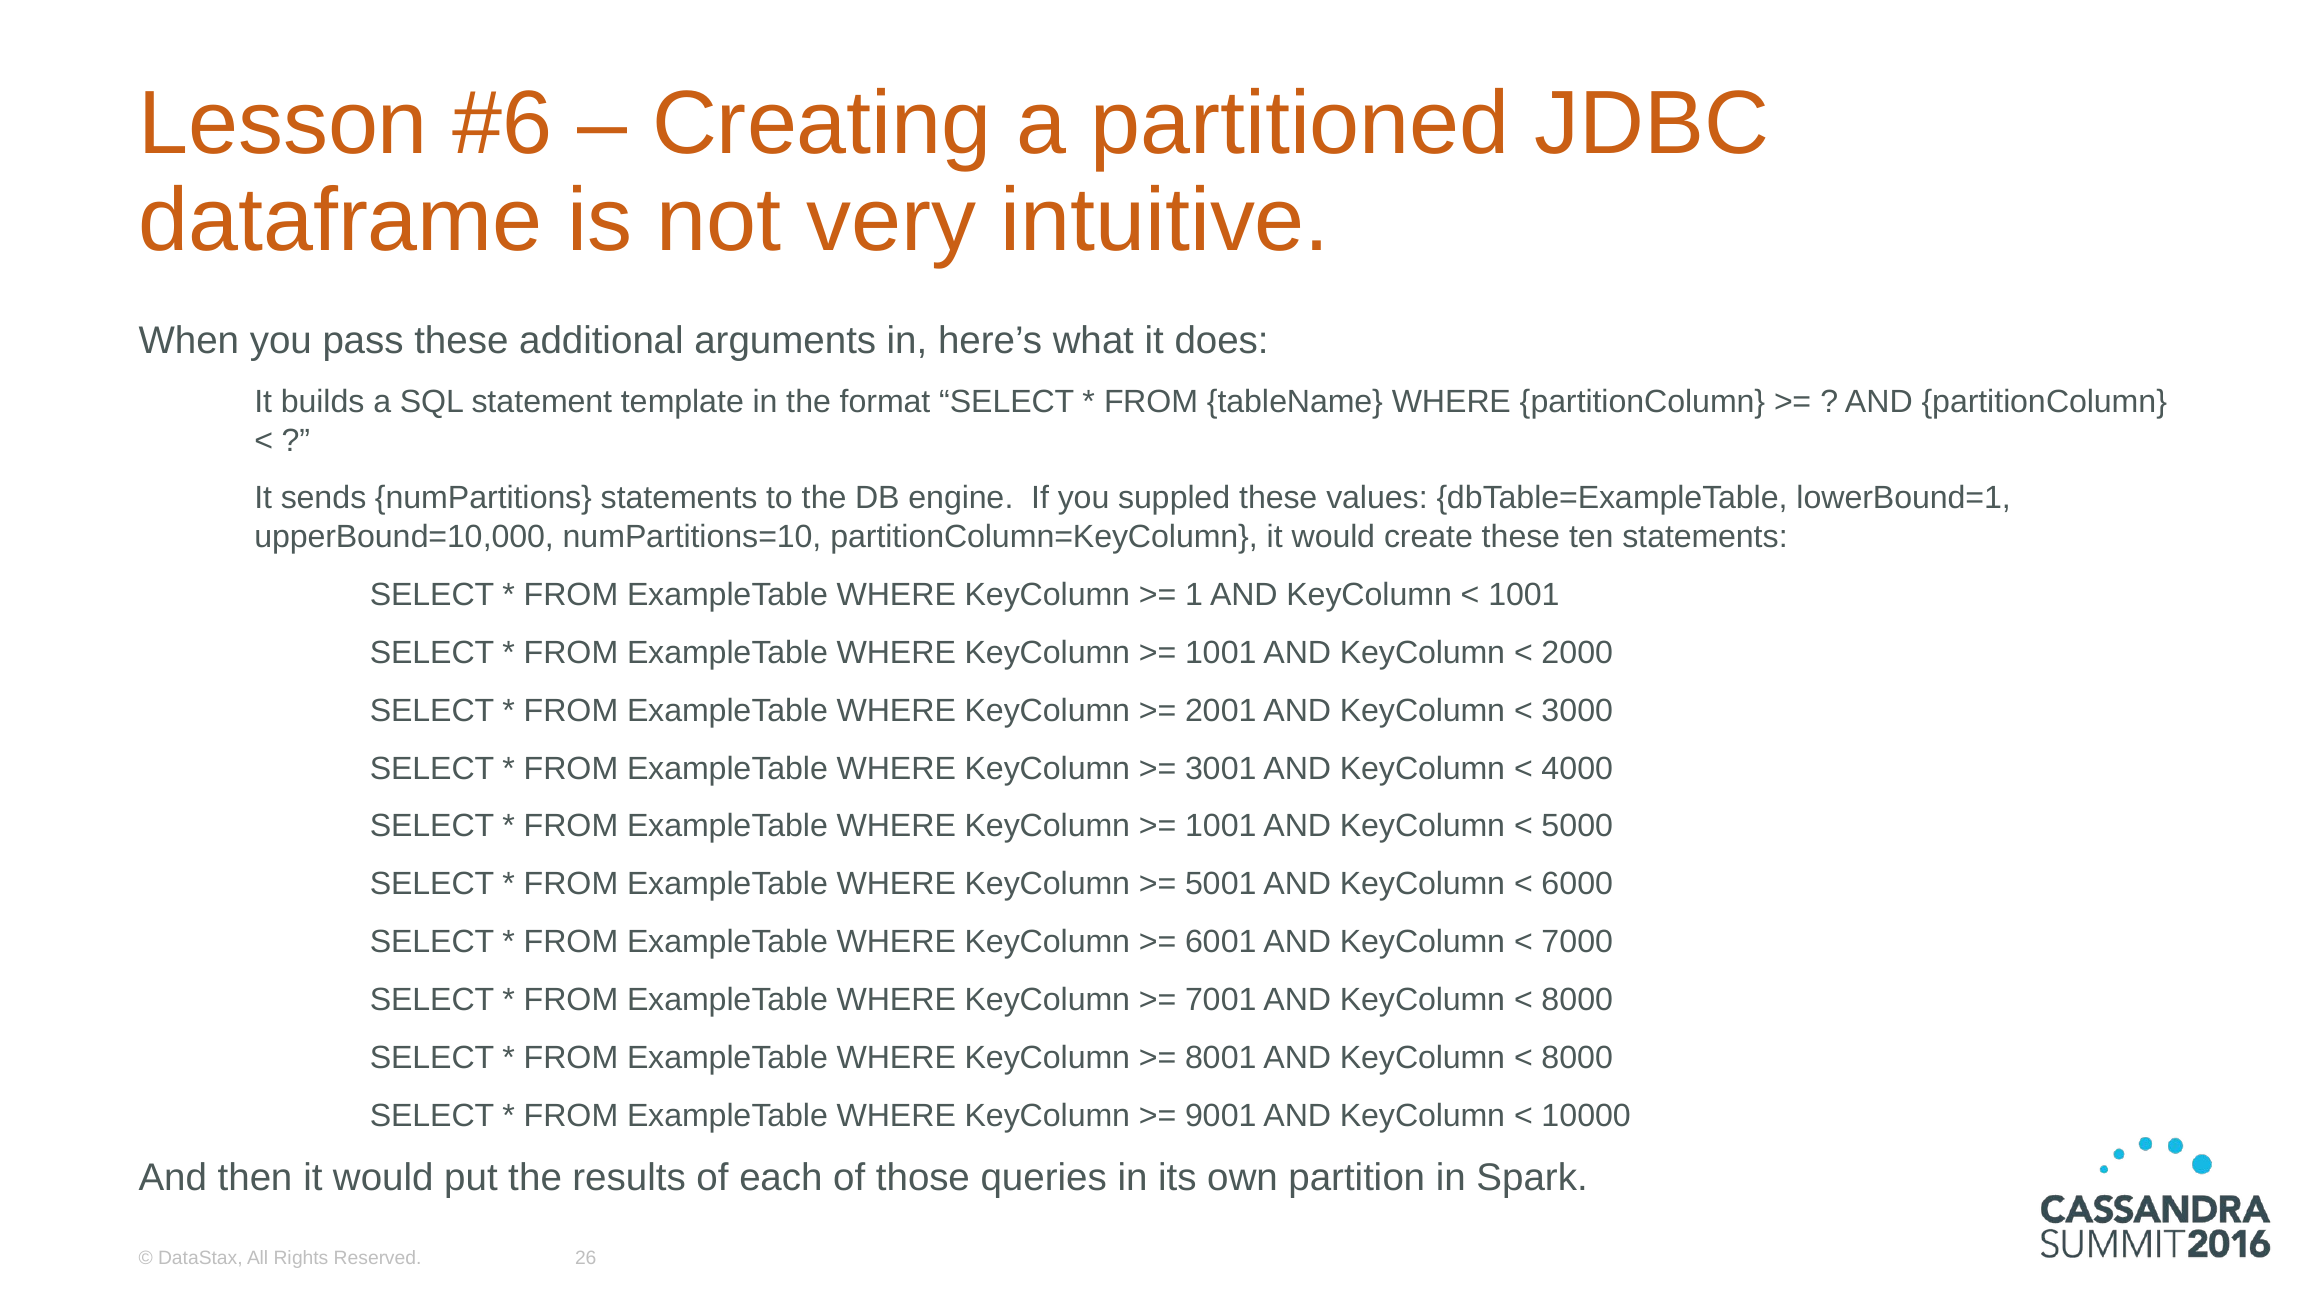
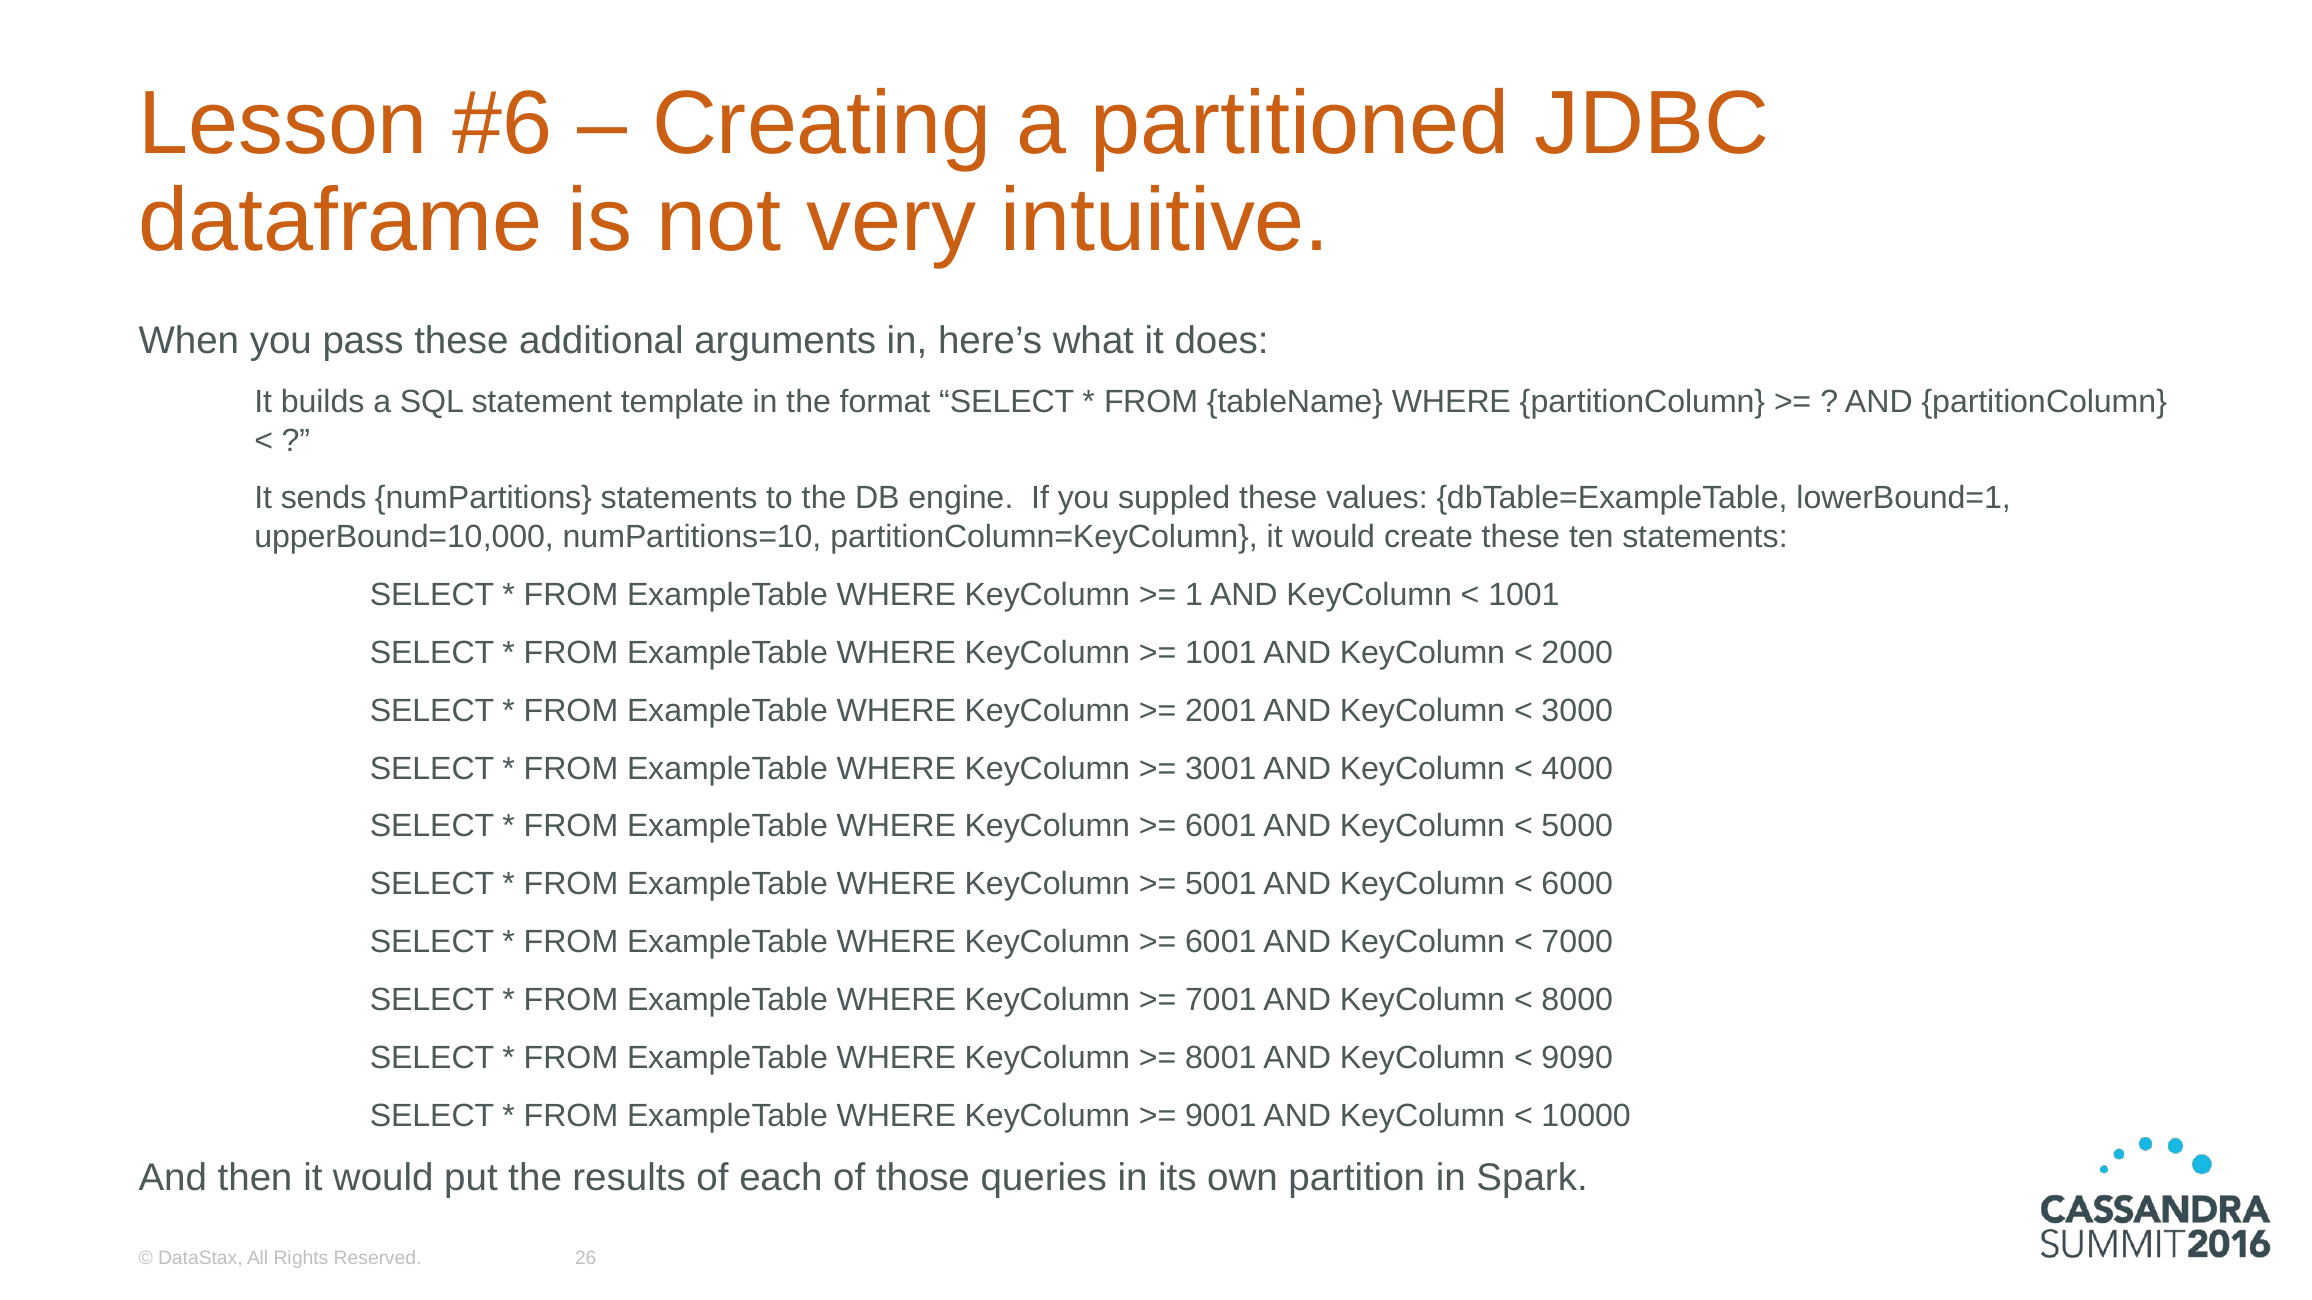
1001: 1001 -> 6001 (1221, 827)
8000: 8000 -> 9090 (1577, 1058)
